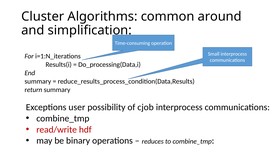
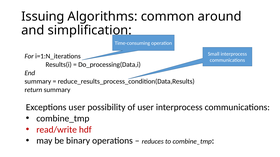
Cluster: Cluster -> Issuing (43, 17)
of cjob: cjob -> user (146, 108)
